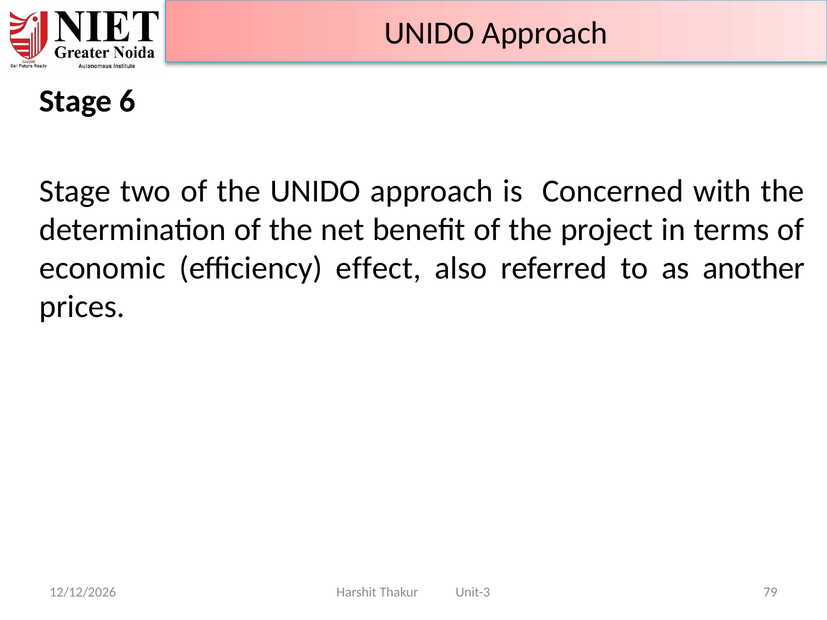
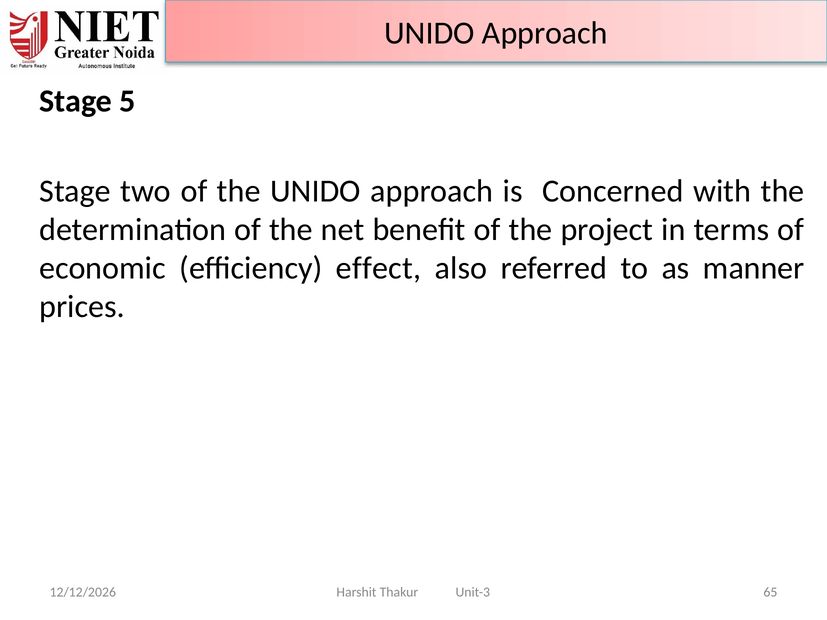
6: 6 -> 5 (128, 101)
another: another -> manner (754, 268)
79: 79 -> 65 (770, 592)
